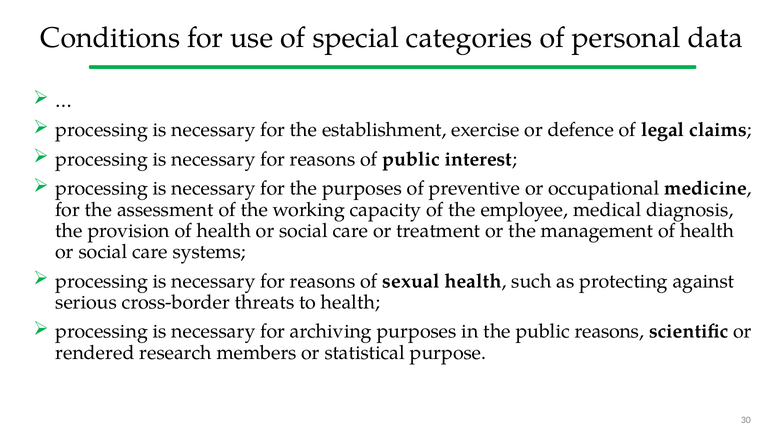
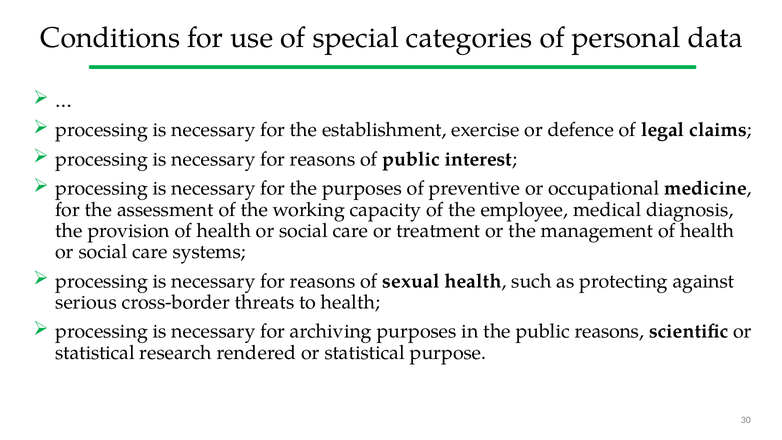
rendered: rendered -> statistical (95, 352)
members: members -> rendered (256, 352)
